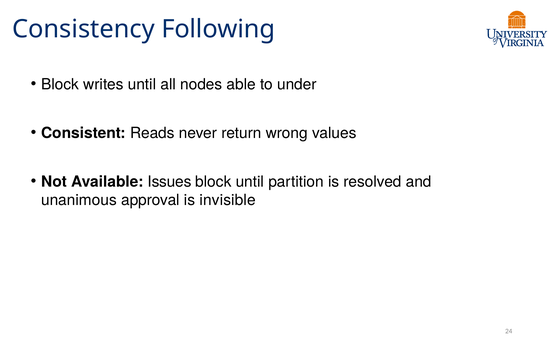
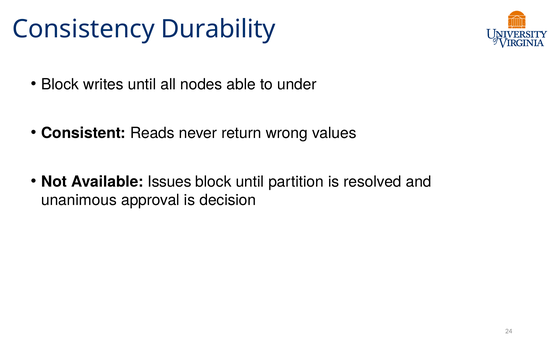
Following: Following -> Durability (218, 29)
invisible: invisible -> decision (228, 200)
